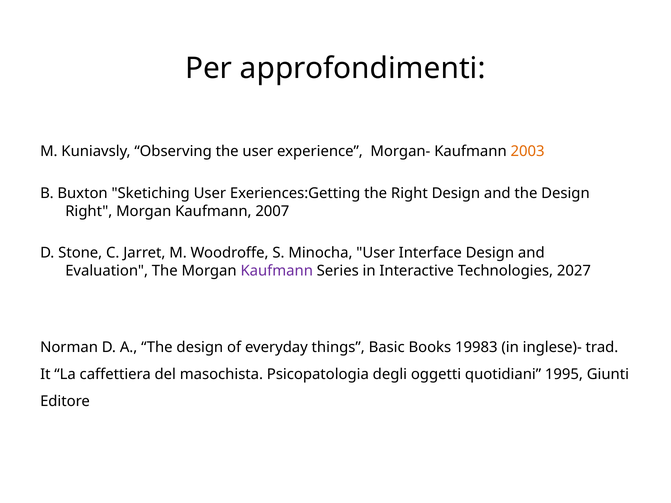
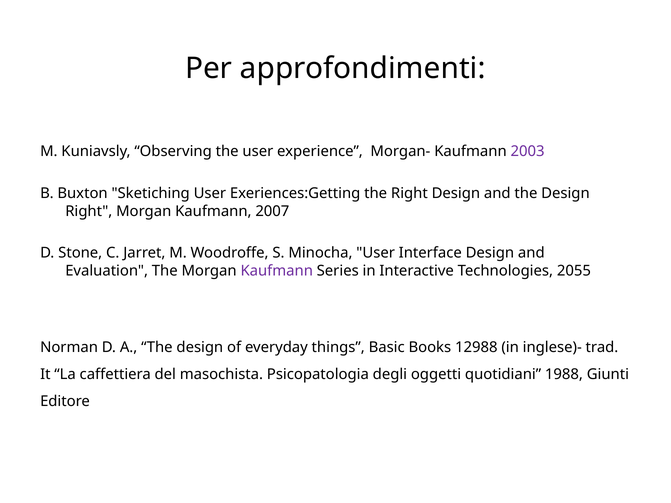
2003 colour: orange -> purple (528, 152)
2027: 2027 -> 2055 (574, 271)
19983: 19983 -> 12988 (476, 348)
1995: 1995 -> 1988 (564, 375)
